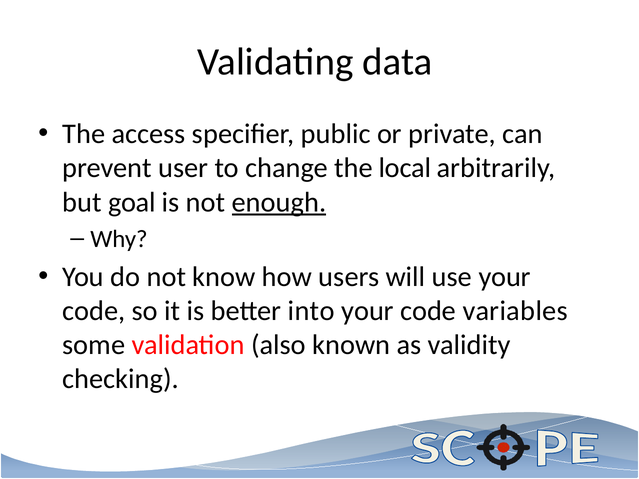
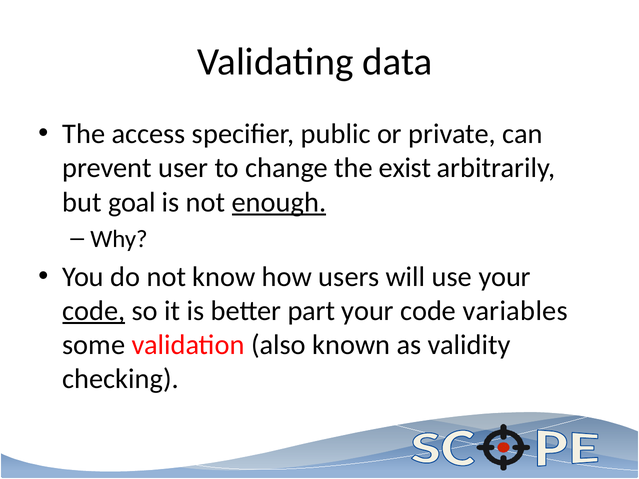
local: local -> exist (405, 168)
code underline: none -> present (94, 311)
into: into -> part (311, 311)
